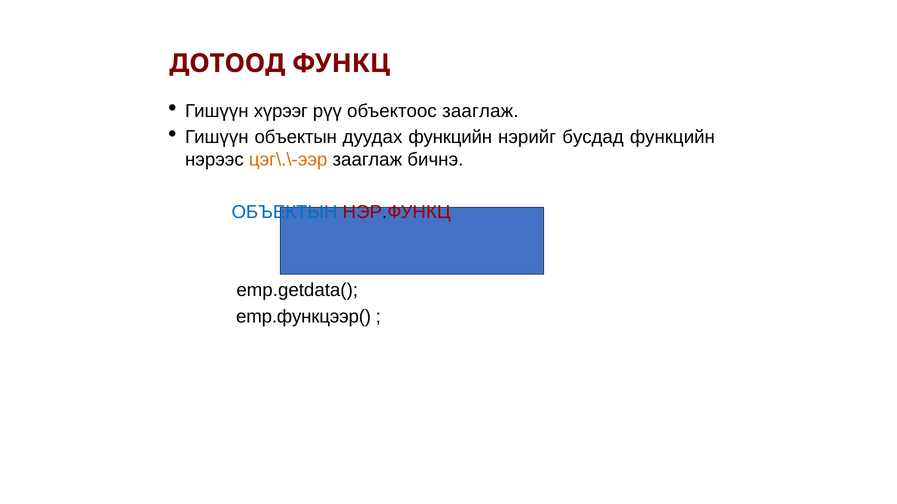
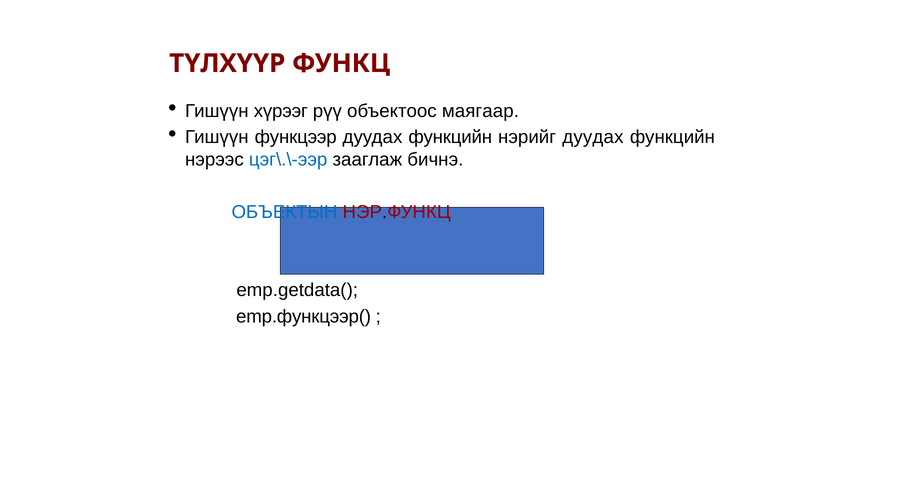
ДОТООД: ДОТООД -> ТҮЛХҮҮР (227, 63)
объектоос зааглаж: зааглаж -> маягаар (480, 111)
Гишүүн объектын: объектын -> функцээр (296, 137)
нэрийг бусдад: бусдад -> дуудах (593, 137)
цэг\.\-ээр colour: orange -> blue (288, 160)
